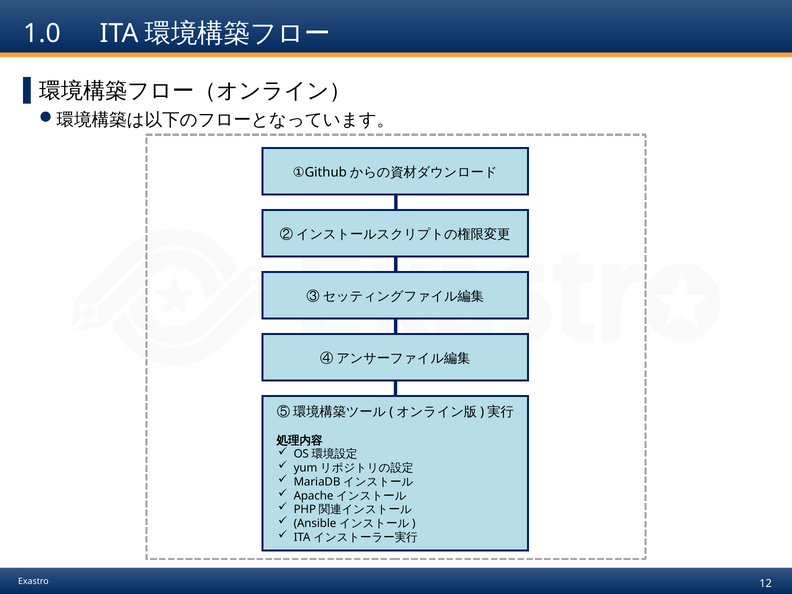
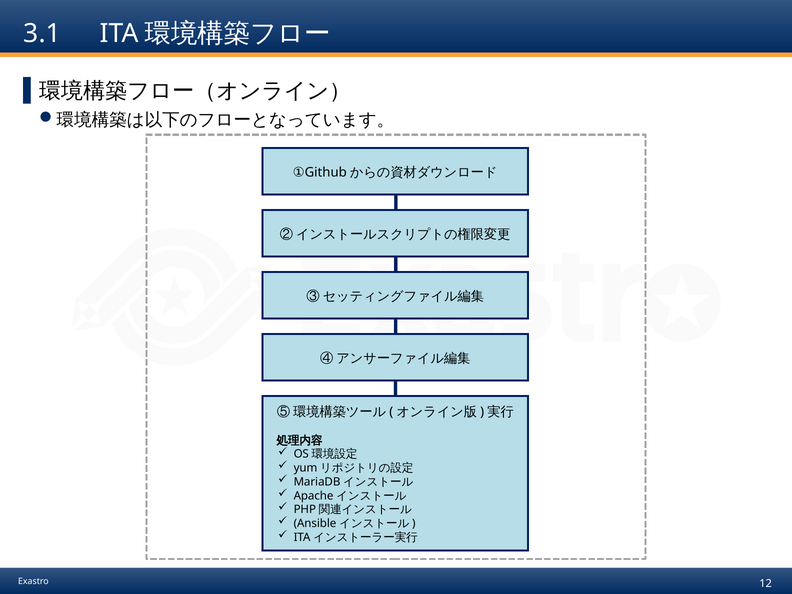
1.0: 1.0 -> 3.1 (42, 34)
